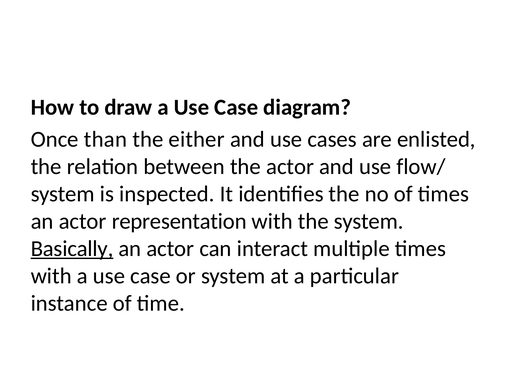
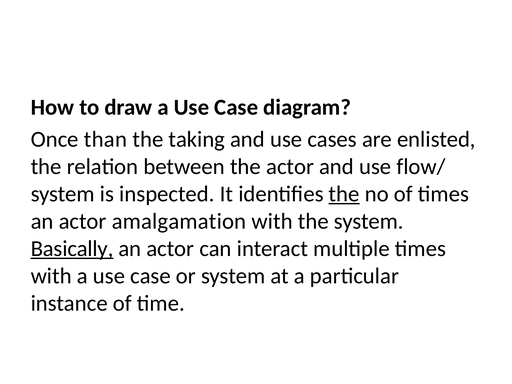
either: either -> taking (197, 139)
the underline: none -> present (344, 194)
representation: representation -> amalgamation (179, 221)
